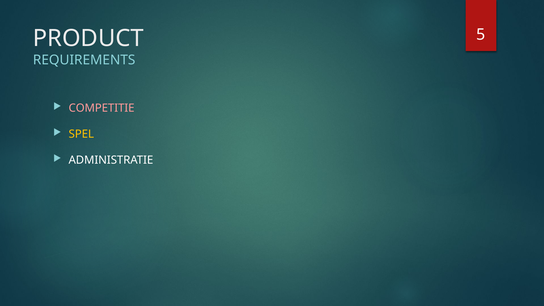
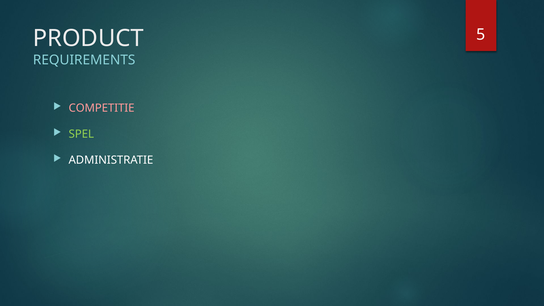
SPEL colour: yellow -> light green (81, 134)
